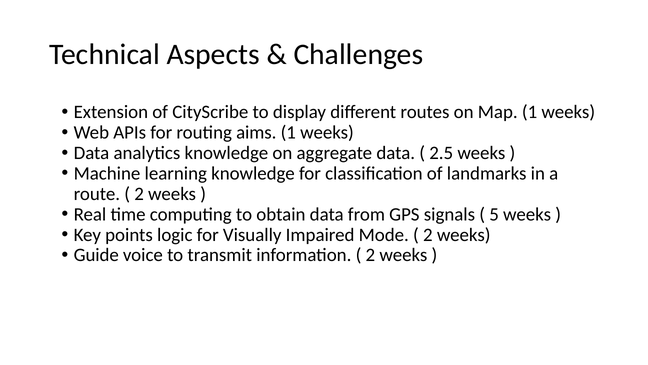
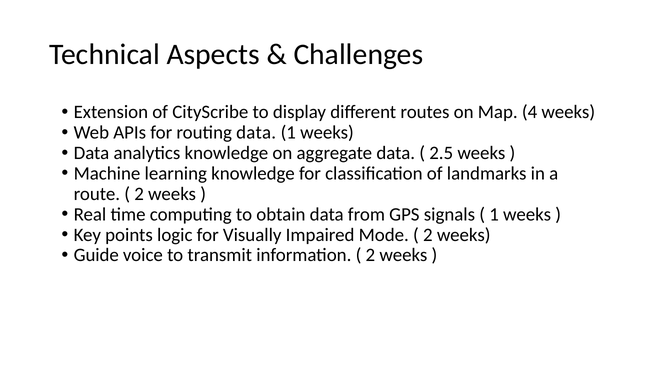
Map 1: 1 -> 4 (530, 112)
routing aims: aims -> data (256, 132)
5: 5 -> 1 (494, 214)
